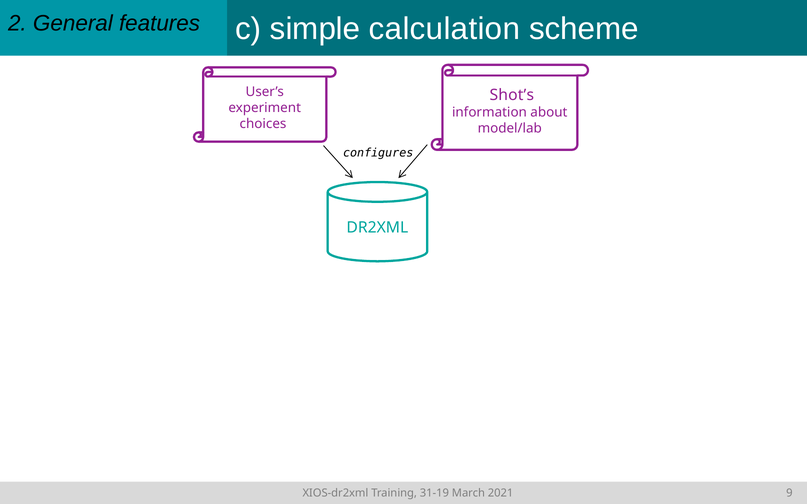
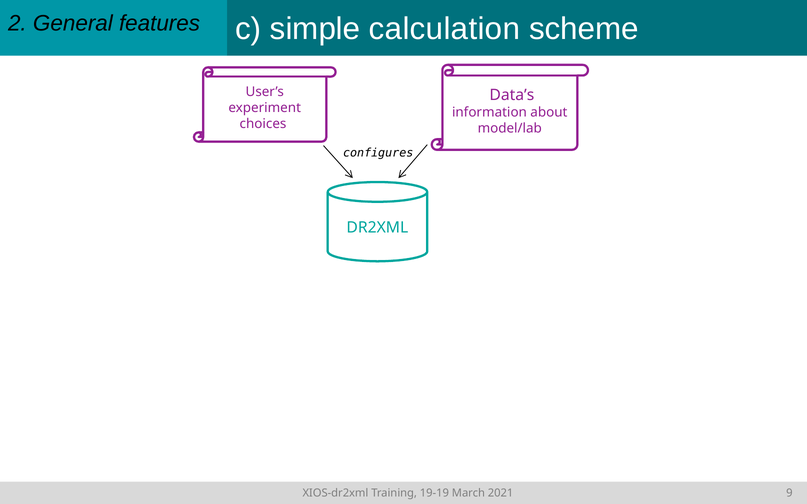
Shot’s: Shot’s -> Data’s (512, 95)
31-19: 31-19 -> 19-19 (434, 494)
